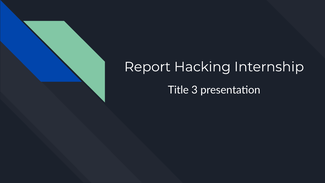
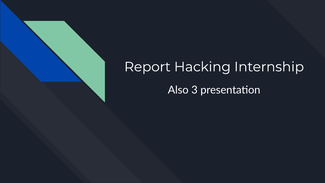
Title: Title -> Also (178, 90)
